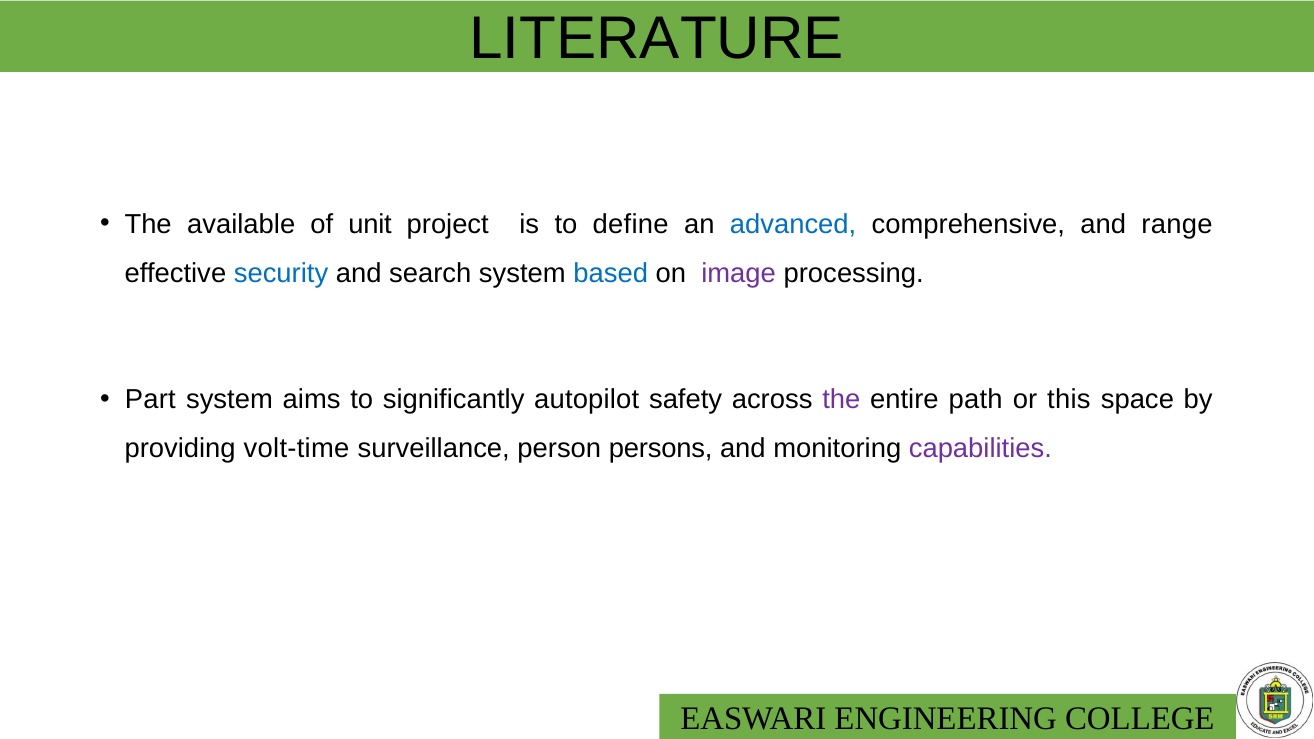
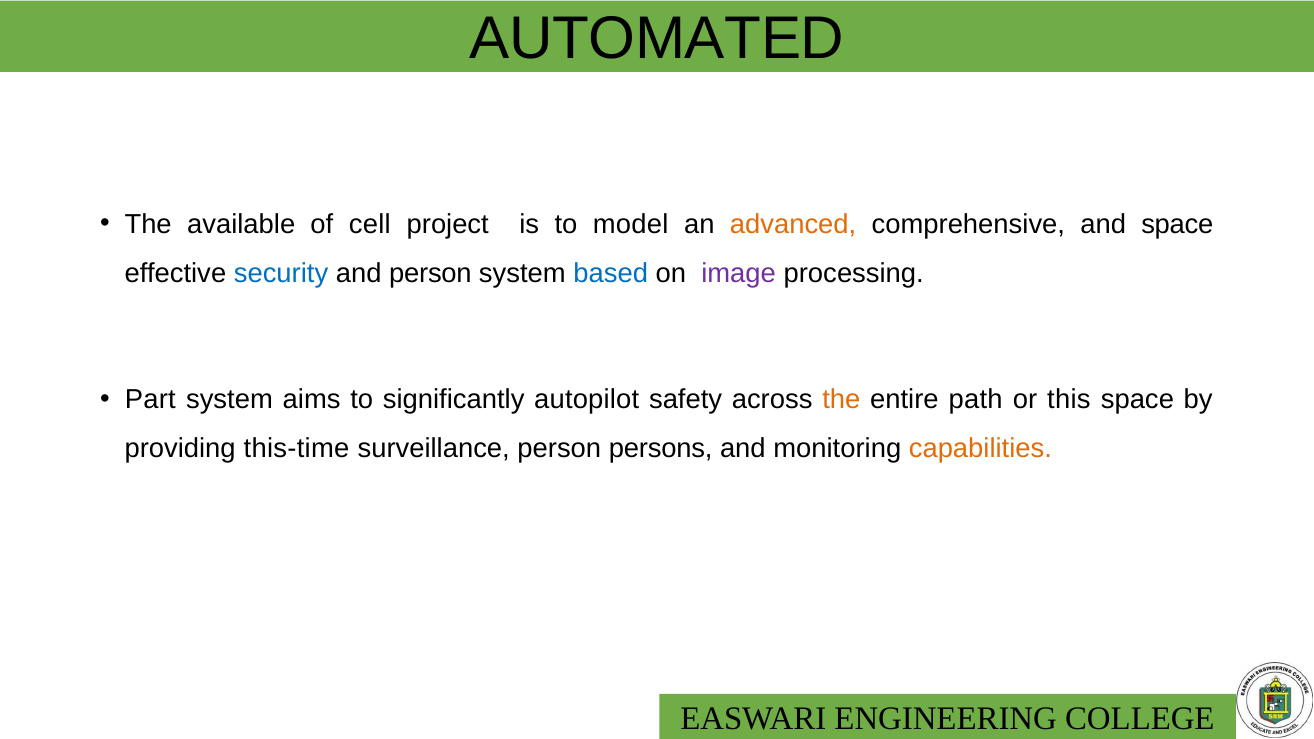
LITERATURE: LITERATURE -> AUTOMATED (657, 39)
unit: unit -> cell (370, 224)
define: define -> model (631, 224)
advanced colour: blue -> orange (793, 224)
and range: range -> space (1177, 224)
and search: search -> person (430, 274)
the colour: purple -> orange (841, 400)
volt-time: volt-time -> this-time (297, 449)
capabilities colour: purple -> orange (980, 449)
